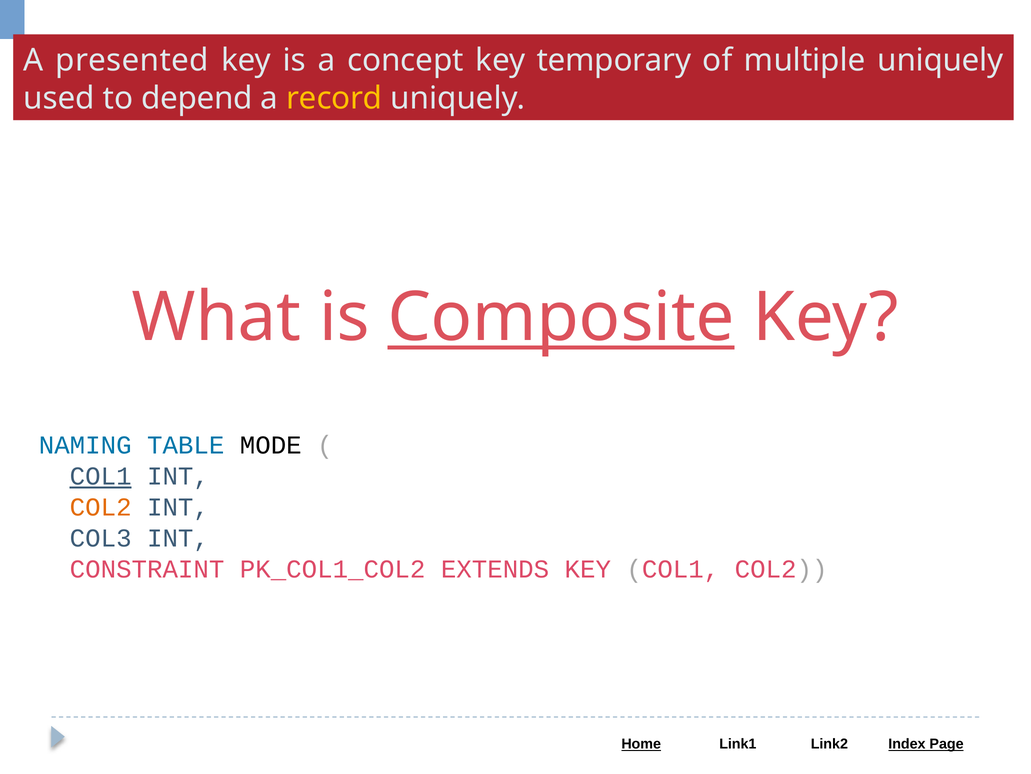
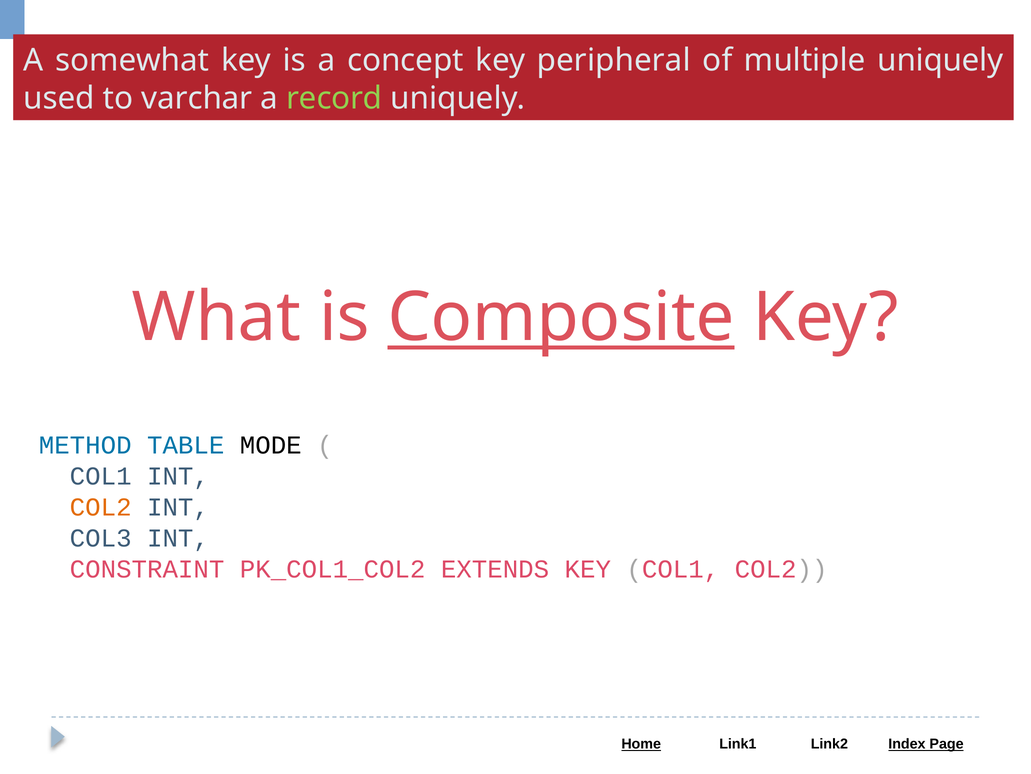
presented: presented -> somewhat (132, 61)
temporary: temporary -> peripheral (614, 61)
depend: depend -> varchar (197, 98)
record colour: yellow -> light green (334, 98)
NAMING: NAMING -> METHOD (85, 445)
COL1 underline: present -> none (101, 476)
